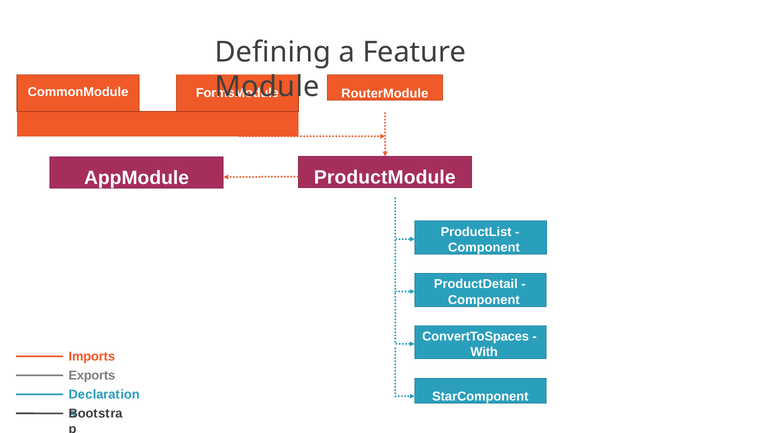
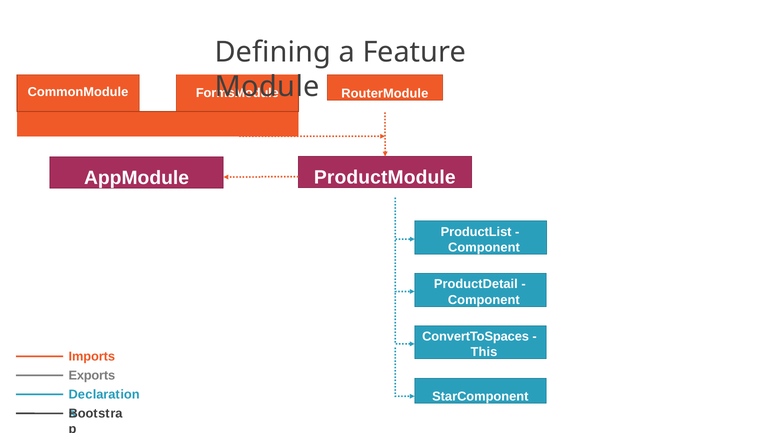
With: With -> This (484, 353)
